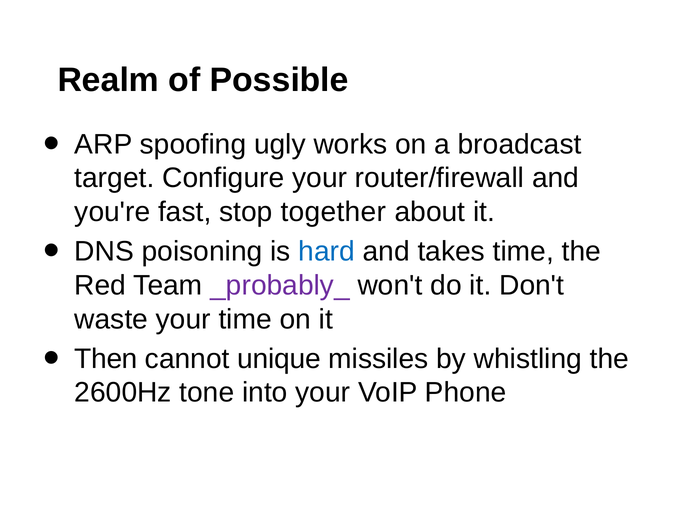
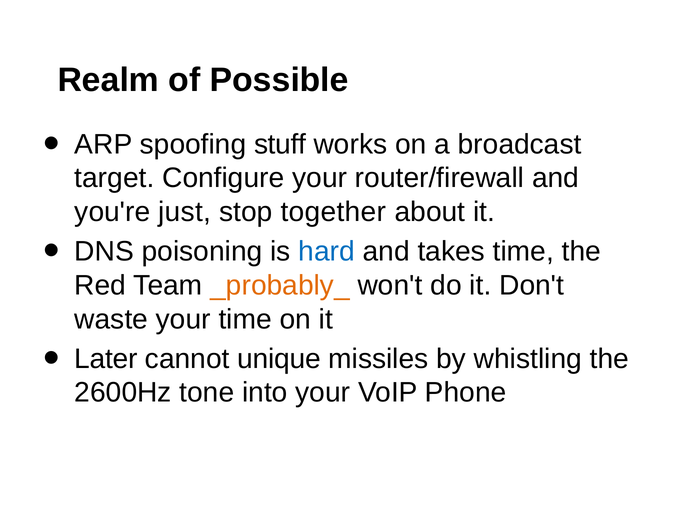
ugly: ugly -> stuff (280, 144)
fast: fast -> just (185, 212)
_probably_ colour: purple -> orange (280, 285)
Then: Then -> Later (106, 359)
